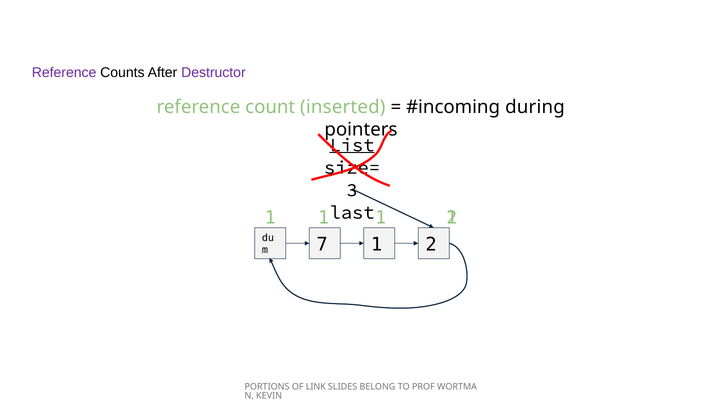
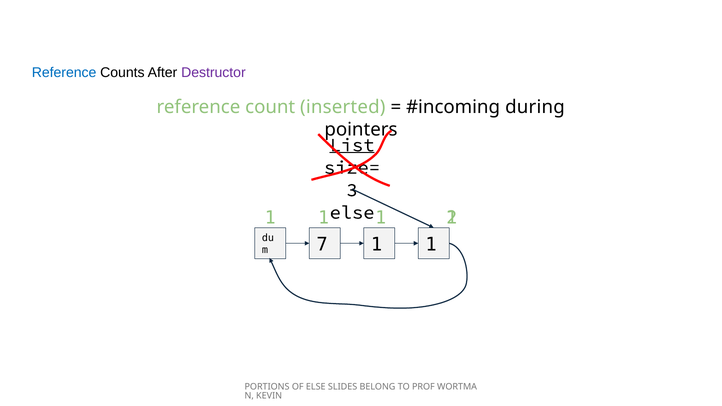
Reference colour: purple -> blue (64, 73)
last: last -> else (352, 213)
7 1 2: 2 -> 1 (431, 245)
OF LINK: LINK -> ELSE (316, 387)
